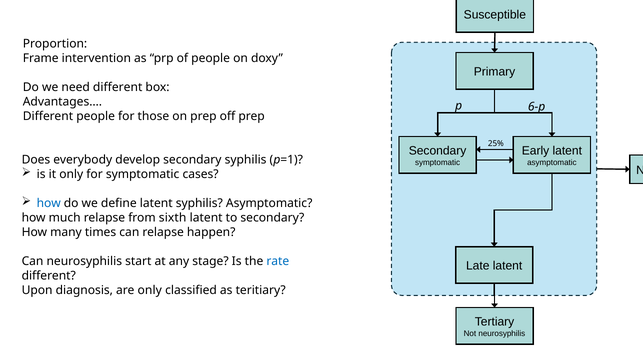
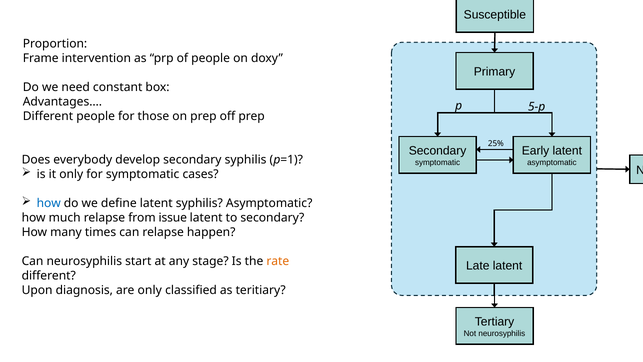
need different: different -> constant (118, 87)
6-p: 6-p -> 5-p (537, 107)
sixth: sixth -> issue (173, 218)
rate colour: blue -> orange (278, 261)
